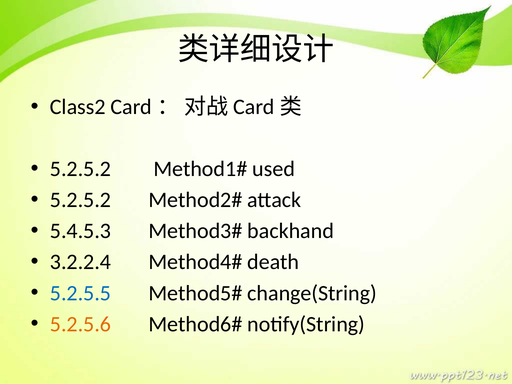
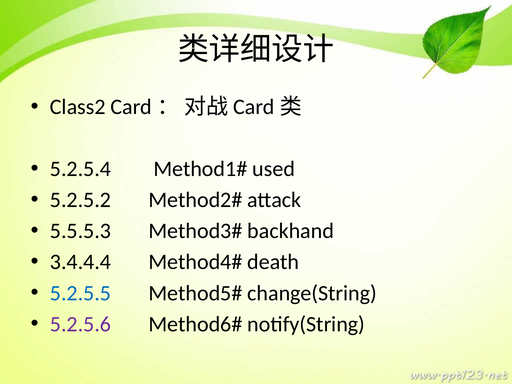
5.2.5.2: 5.2.5.2 -> 5.2.5.4 (81, 169)
5.4.5.3: 5.4.5.3 -> 5.5.5.3 (81, 231)
3.2.2.4: 3.2.2.4 -> 3.4.4.4 (81, 262)
5.2.5.6 colour: orange -> purple (81, 324)
